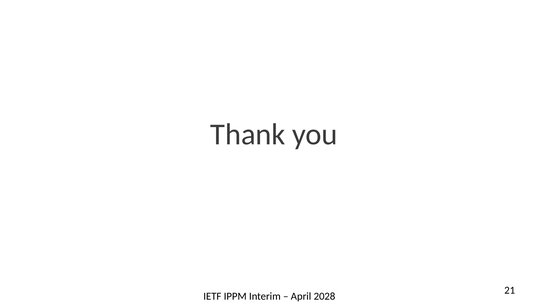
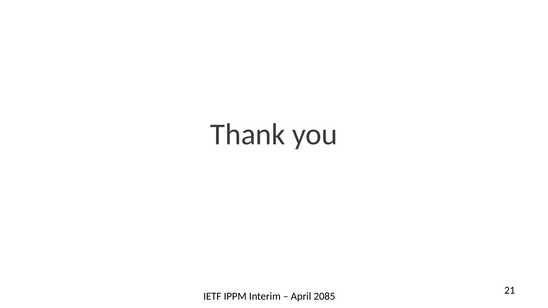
2028: 2028 -> 2085 (324, 297)
